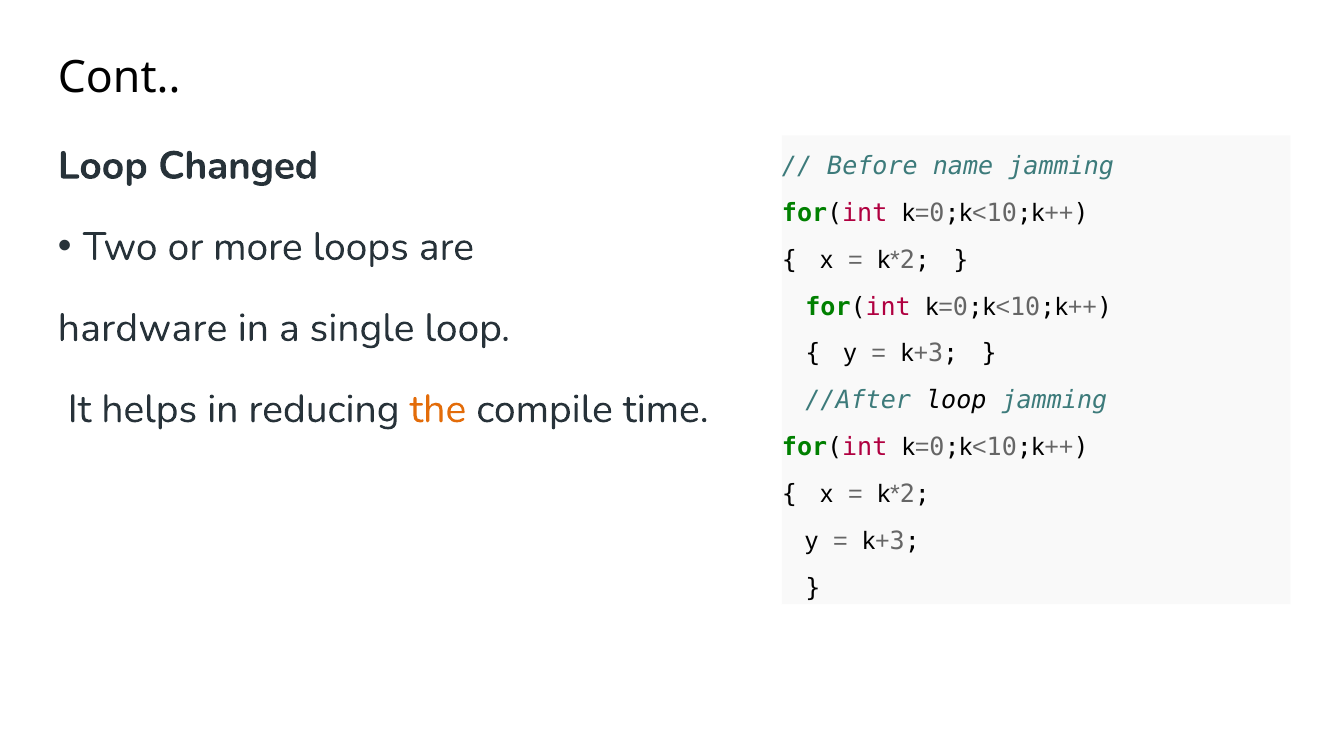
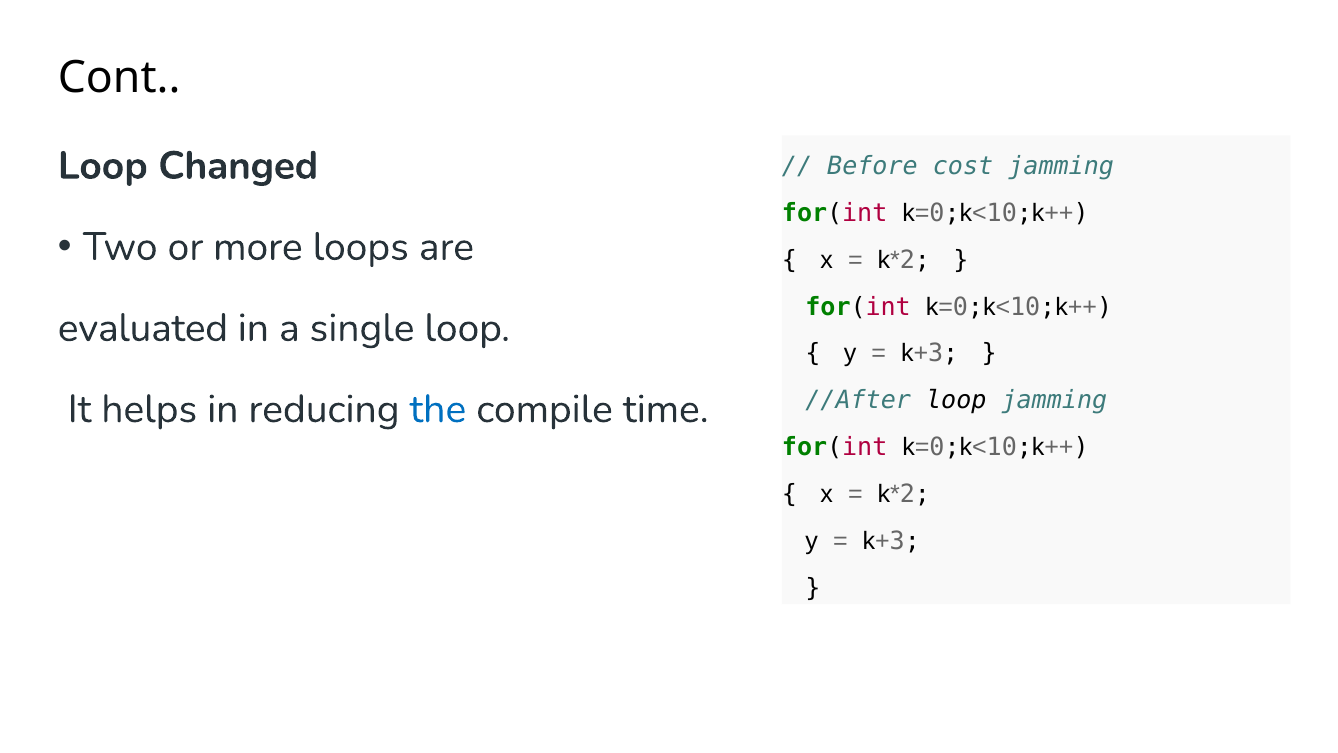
name: name -> cost (963, 166)
hardware: hardware -> evaluated (143, 328)
the colour: orange -> blue (438, 409)
